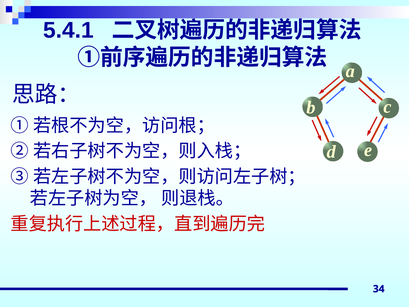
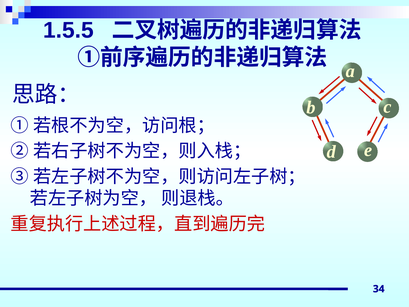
5.4.1: 5.4.1 -> 1.5.5 (68, 30)
